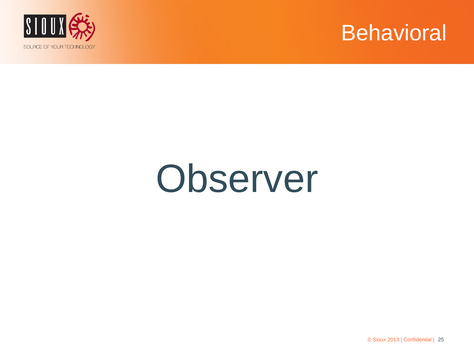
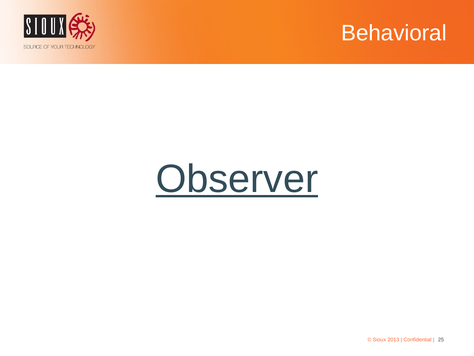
Observer underline: none -> present (237, 179)
